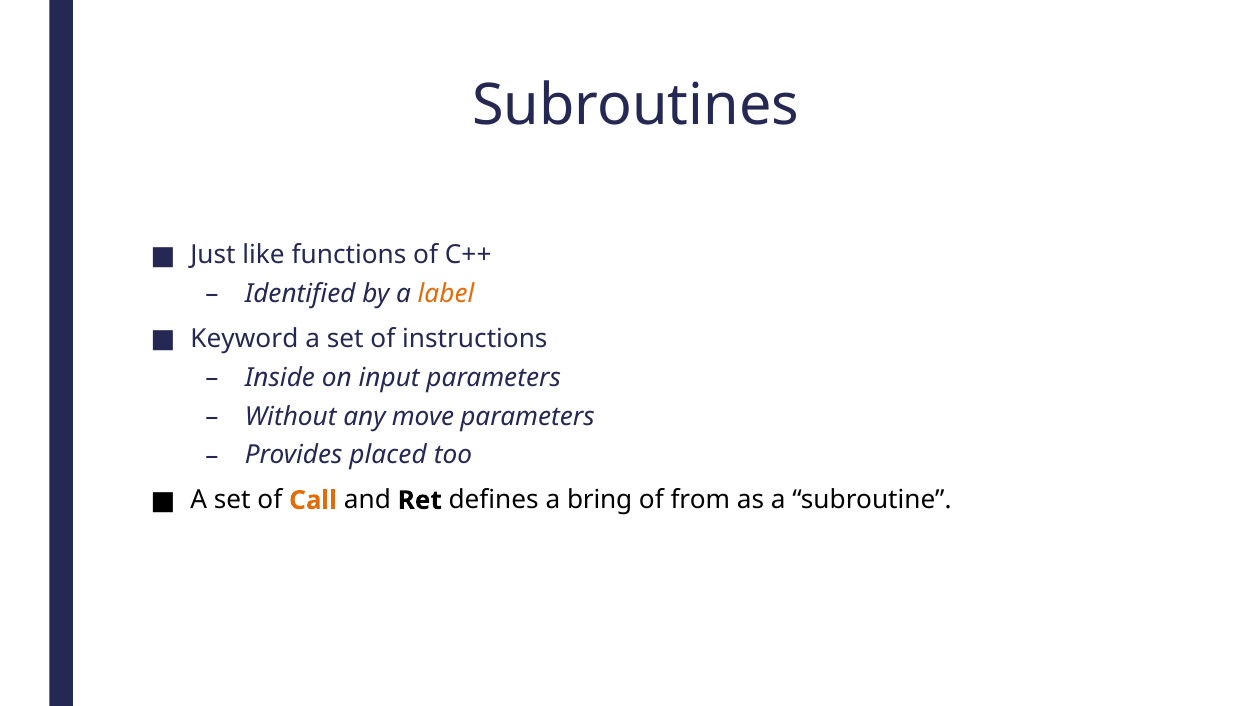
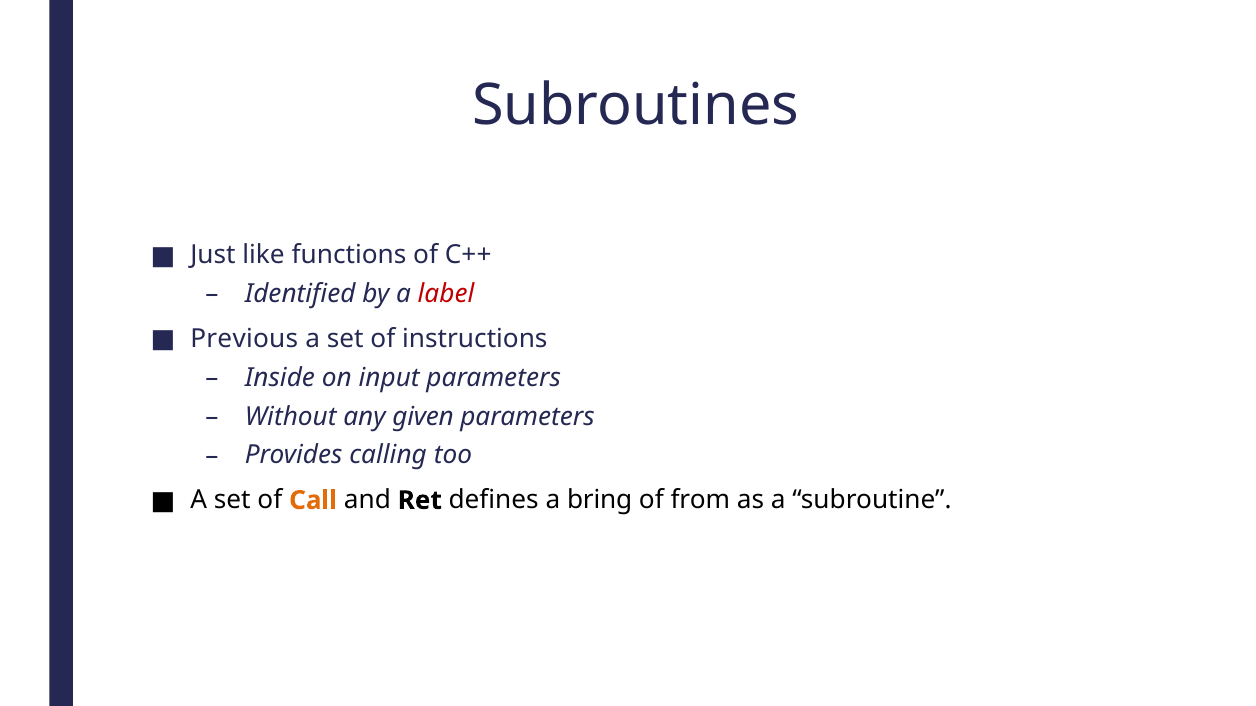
label colour: orange -> red (446, 294)
Keyword: Keyword -> Previous (244, 339)
move: move -> given (423, 417)
placed: placed -> calling (388, 455)
